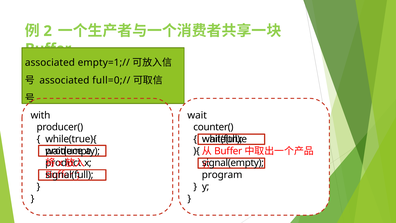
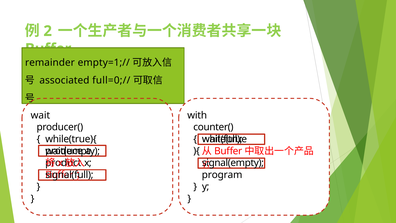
associated: associated -> remainder (50, 63)
with: with -> wait (40, 115)
wait: wait -> with (197, 115)
